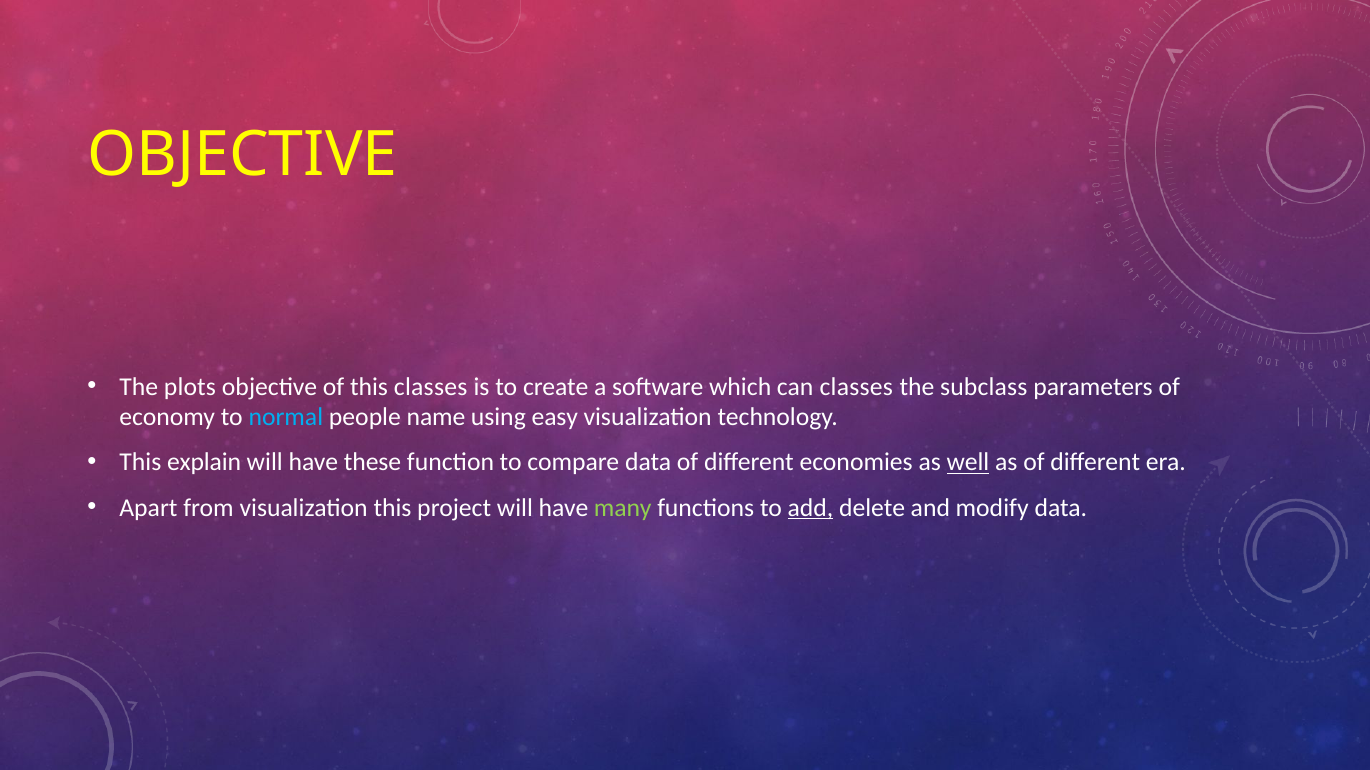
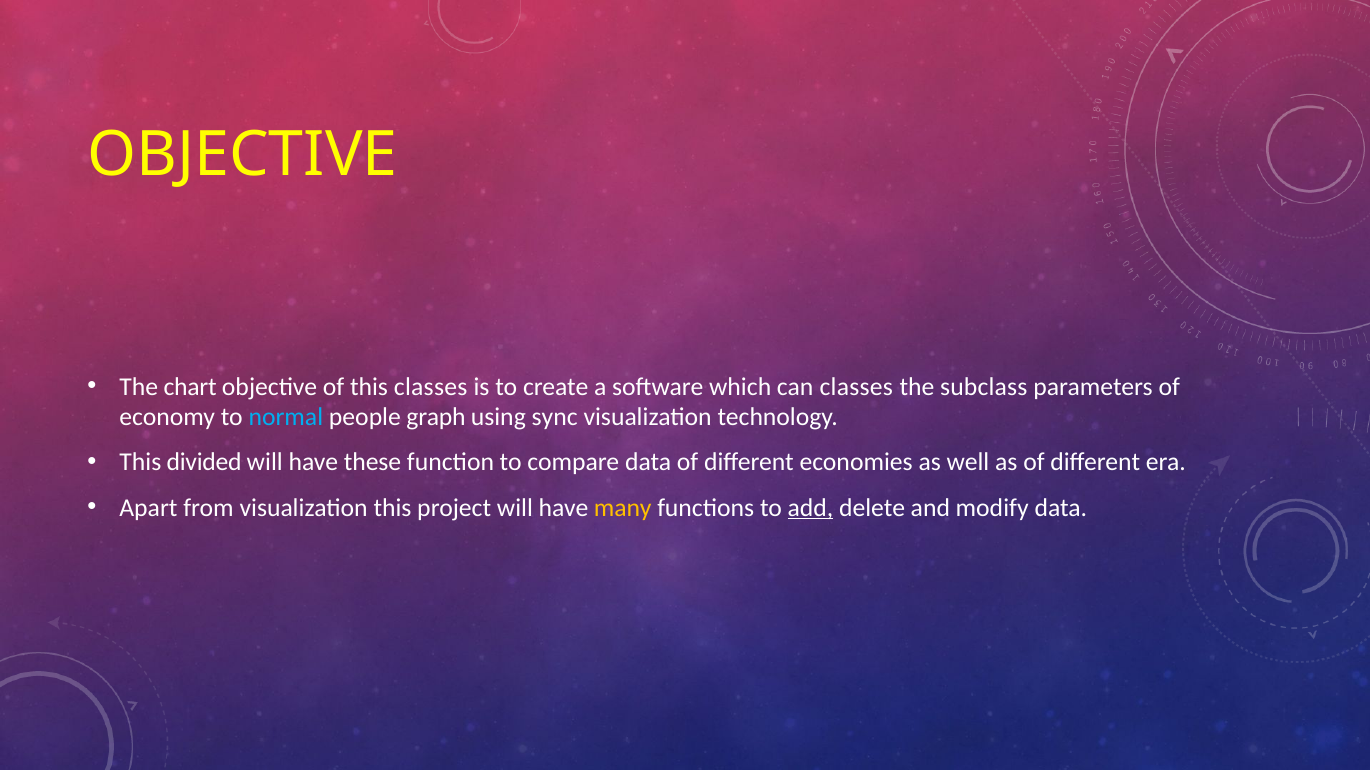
plots: plots -> chart (190, 387)
name: name -> graph (436, 418)
easy: easy -> sync (555, 418)
explain: explain -> divided (204, 463)
well underline: present -> none (968, 463)
many colour: light green -> yellow (623, 508)
